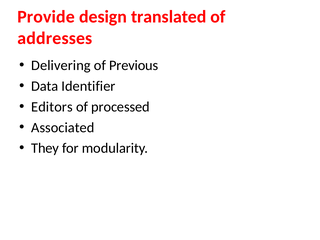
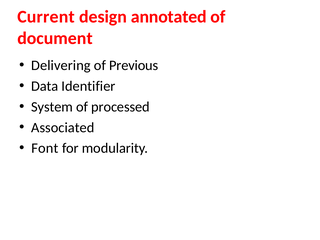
Provide: Provide -> Current (46, 17)
translated: translated -> annotated (169, 17)
addresses: addresses -> document (55, 38)
Editors: Editors -> System (52, 107)
They: They -> Font (45, 148)
